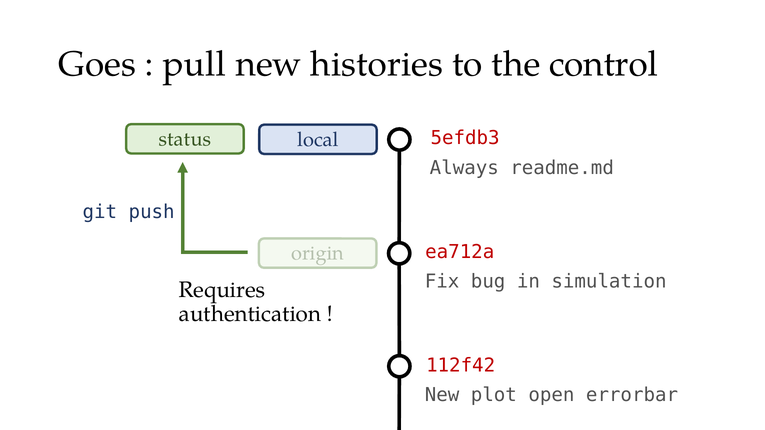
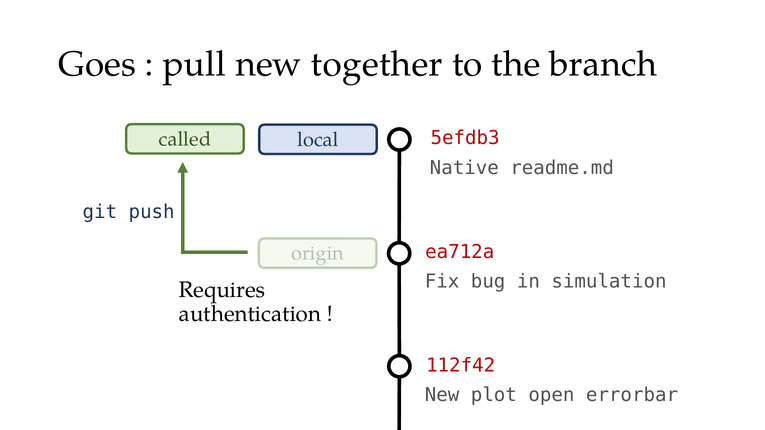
histories: histories -> together (377, 64)
control: control -> branch (603, 64)
status: status -> called (185, 139)
Always: Always -> Native (464, 168)
